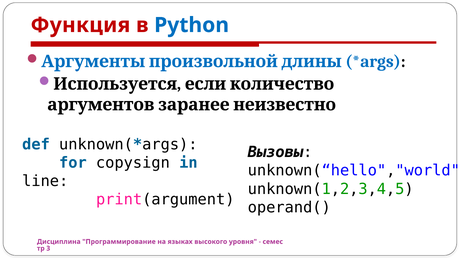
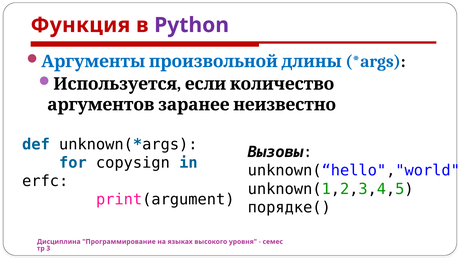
Python colour: blue -> purple (192, 25)
line: line -> erfc (45, 181)
operand(: operand( -> порядке( (289, 207)
